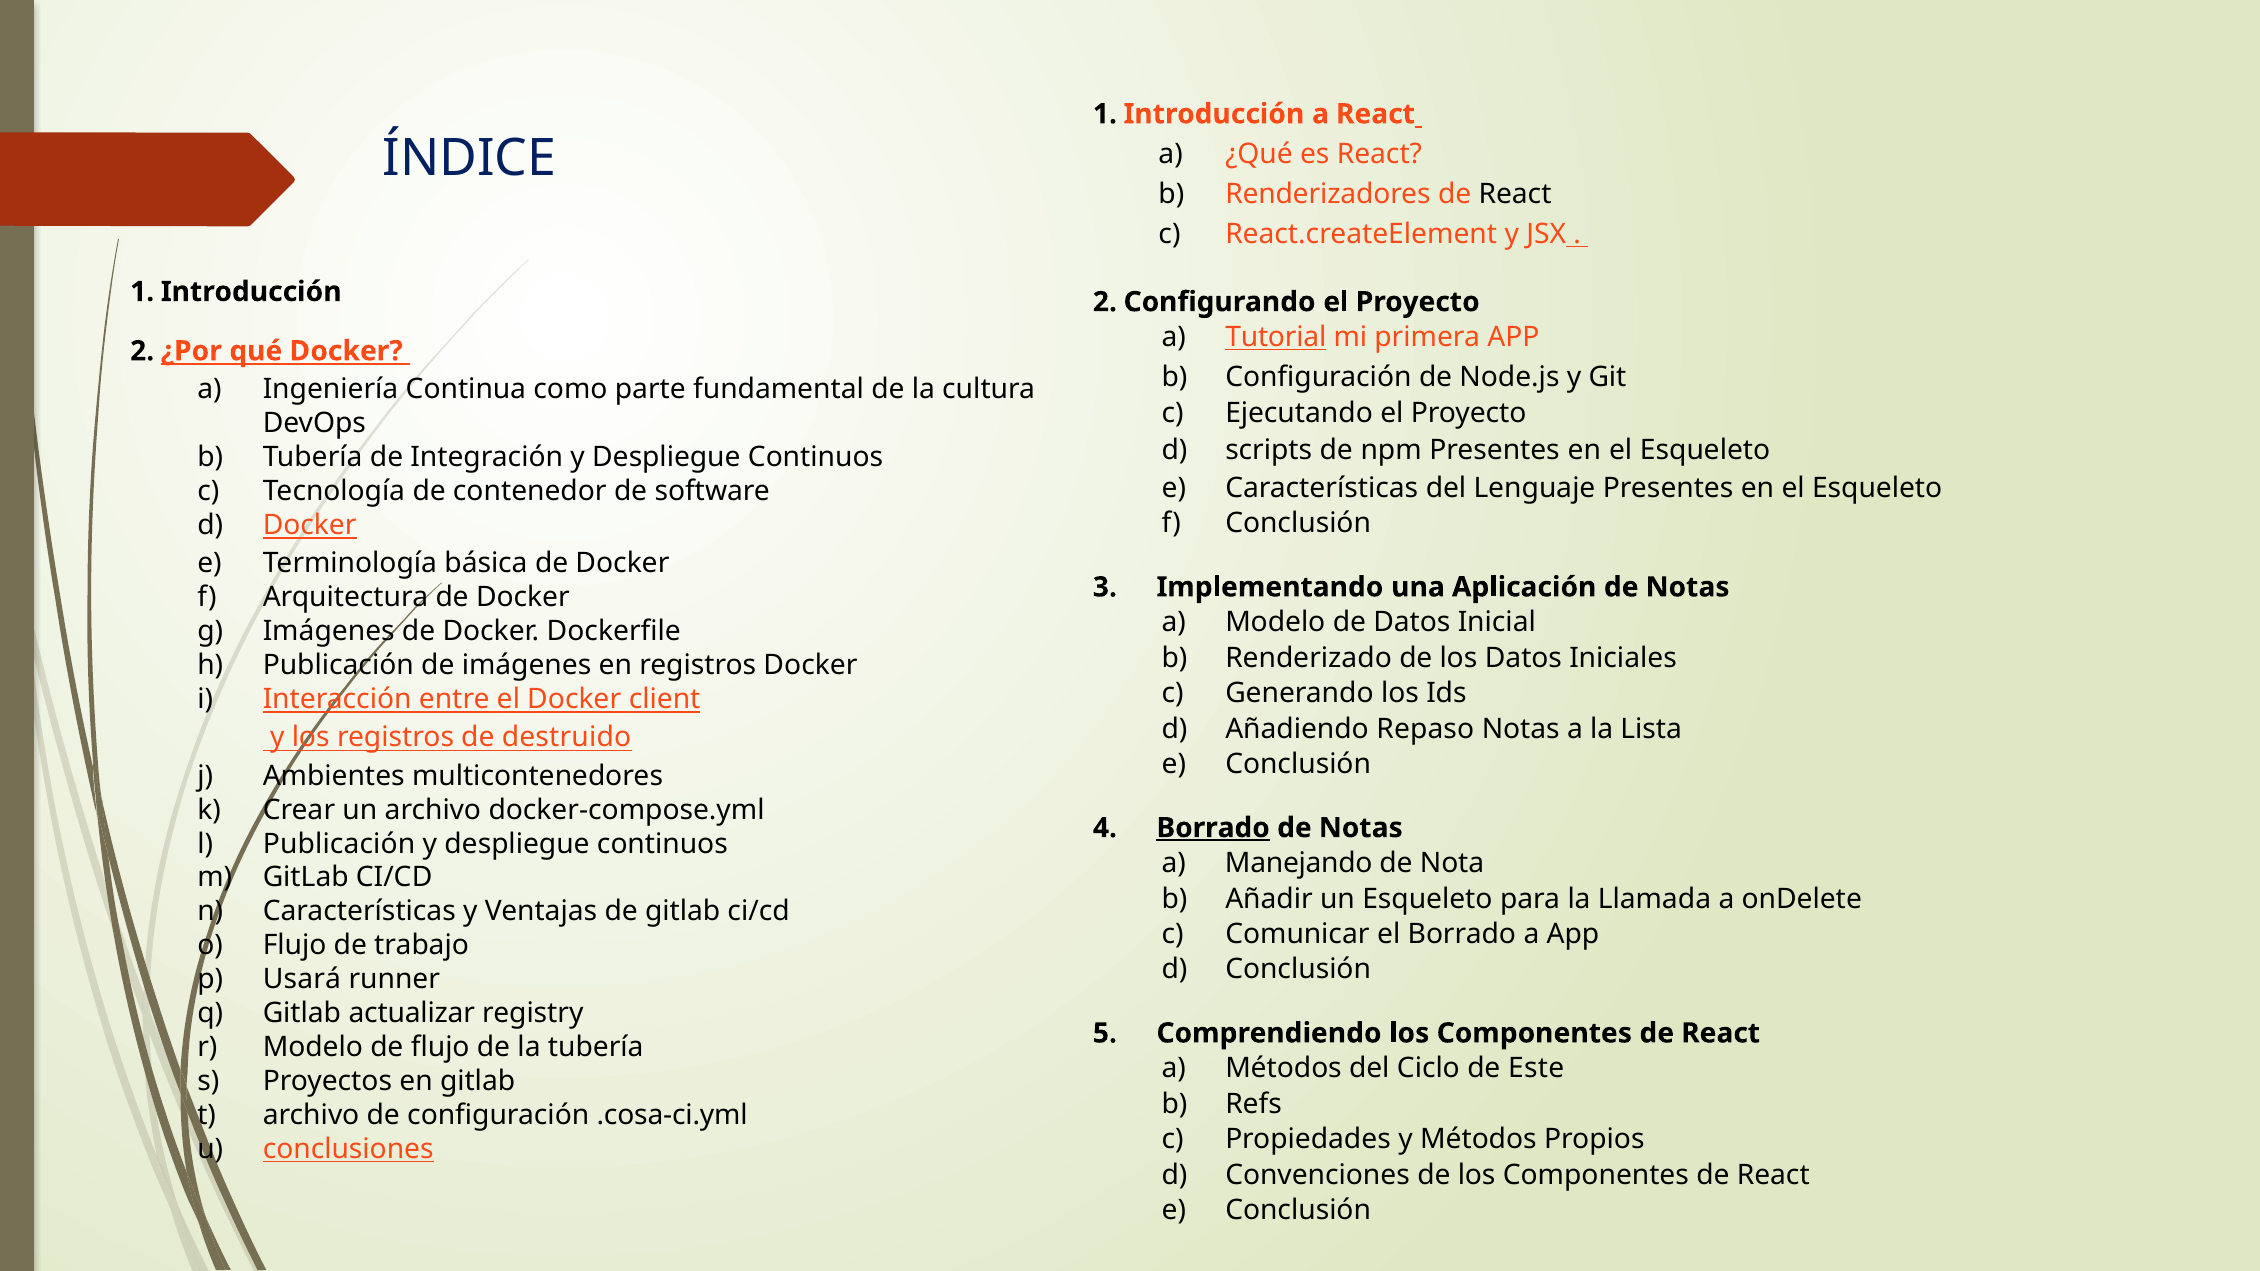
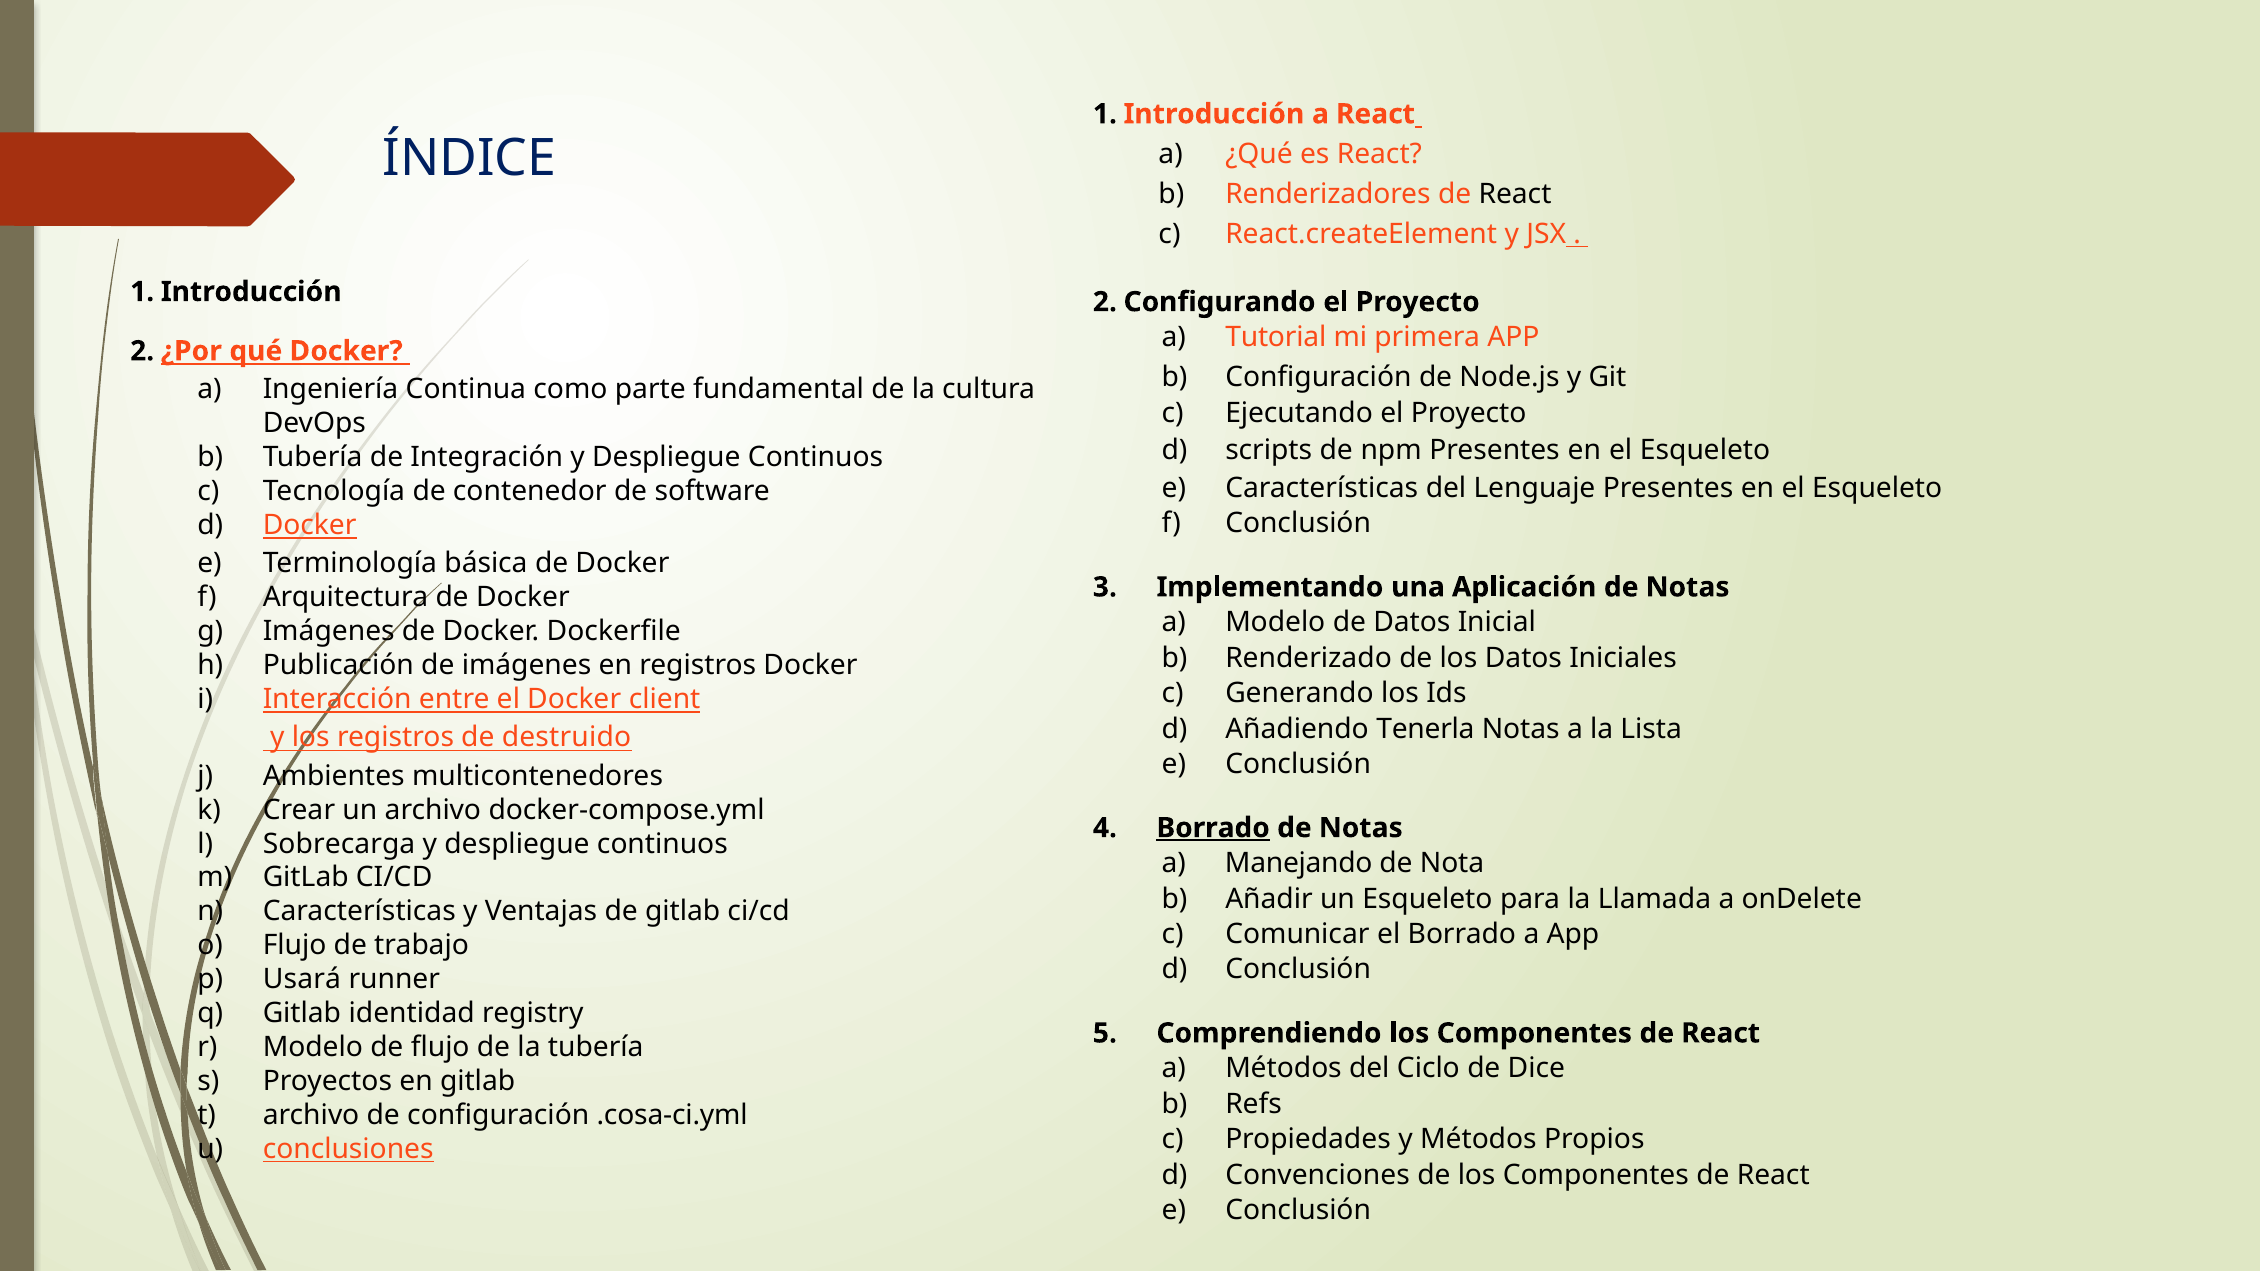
Tutorial underline: present -> none (1276, 337)
Repaso: Repaso -> Tenerla (1425, 729)
Publicación: Publicación -> Sobrecarga (339, 844)
actualizar: actualizar -> identidad (412, 1013)
Este: Este -> Dice (1536, 1069)
